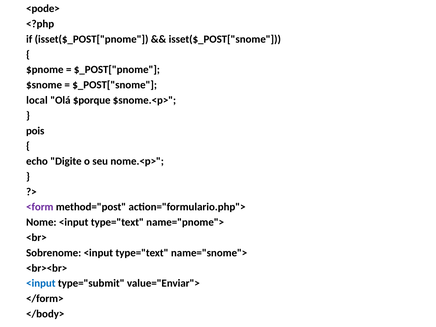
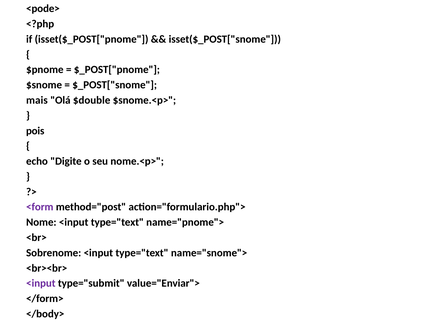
local: local -> mais (37, 100)
$porque: $porque -> $double (92, 100)
<input colour: blue -> purple (41, 283)
